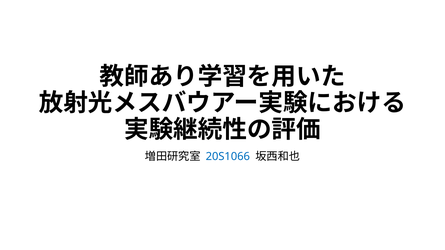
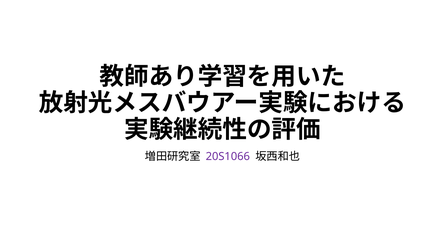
20S1066 colour: blue -> purple (228, 157)
